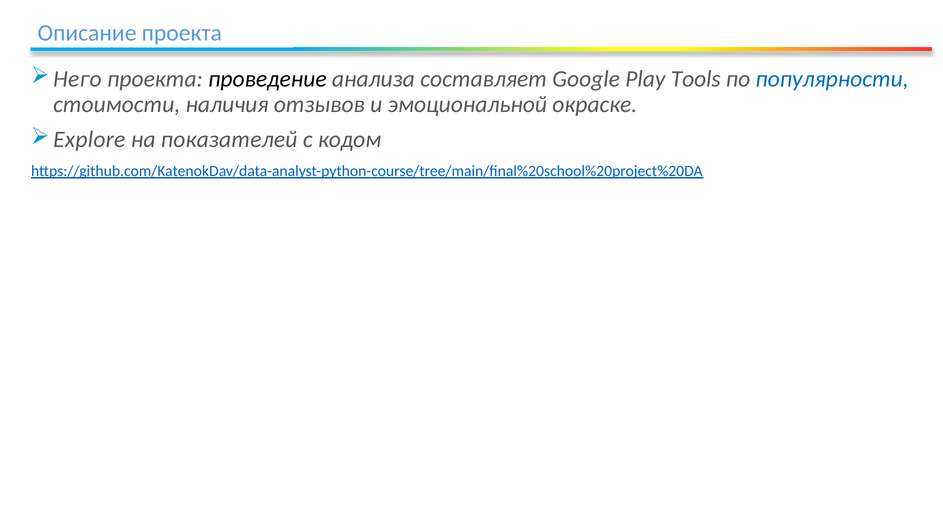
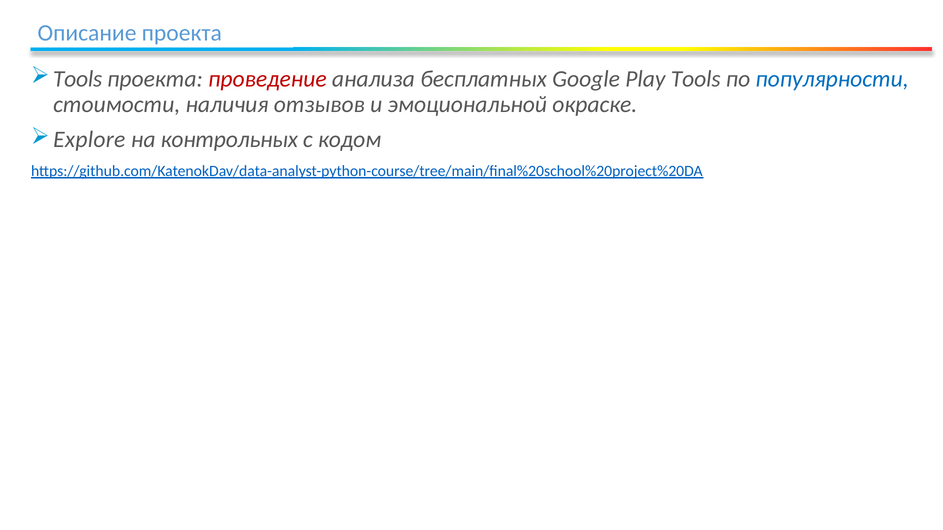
Него: Него -> Tools (78, 79)
проведение colour: black -> red (267, 79)
составляет: составляет -> бесплатных (484, 79)
показателей: показателей -> контрольных (229, 140)
